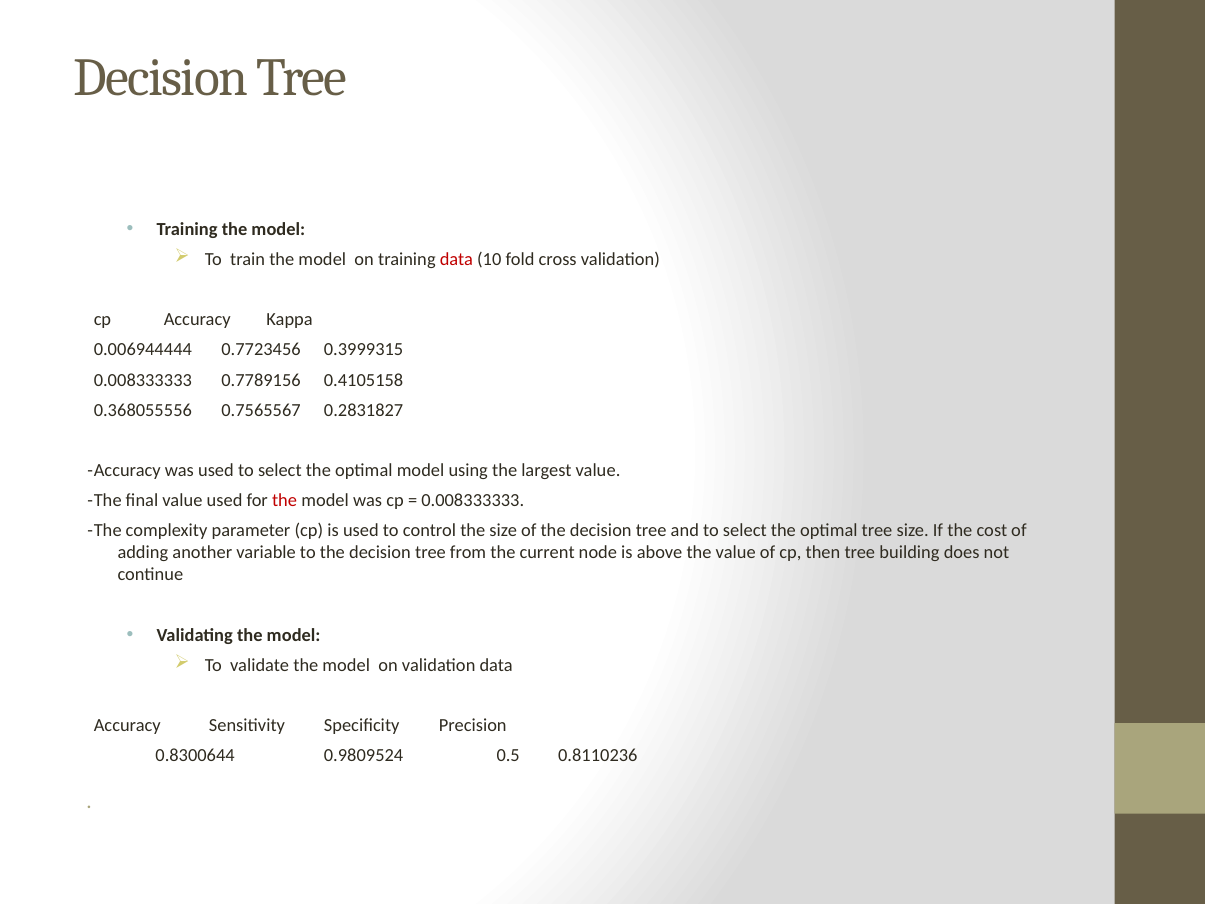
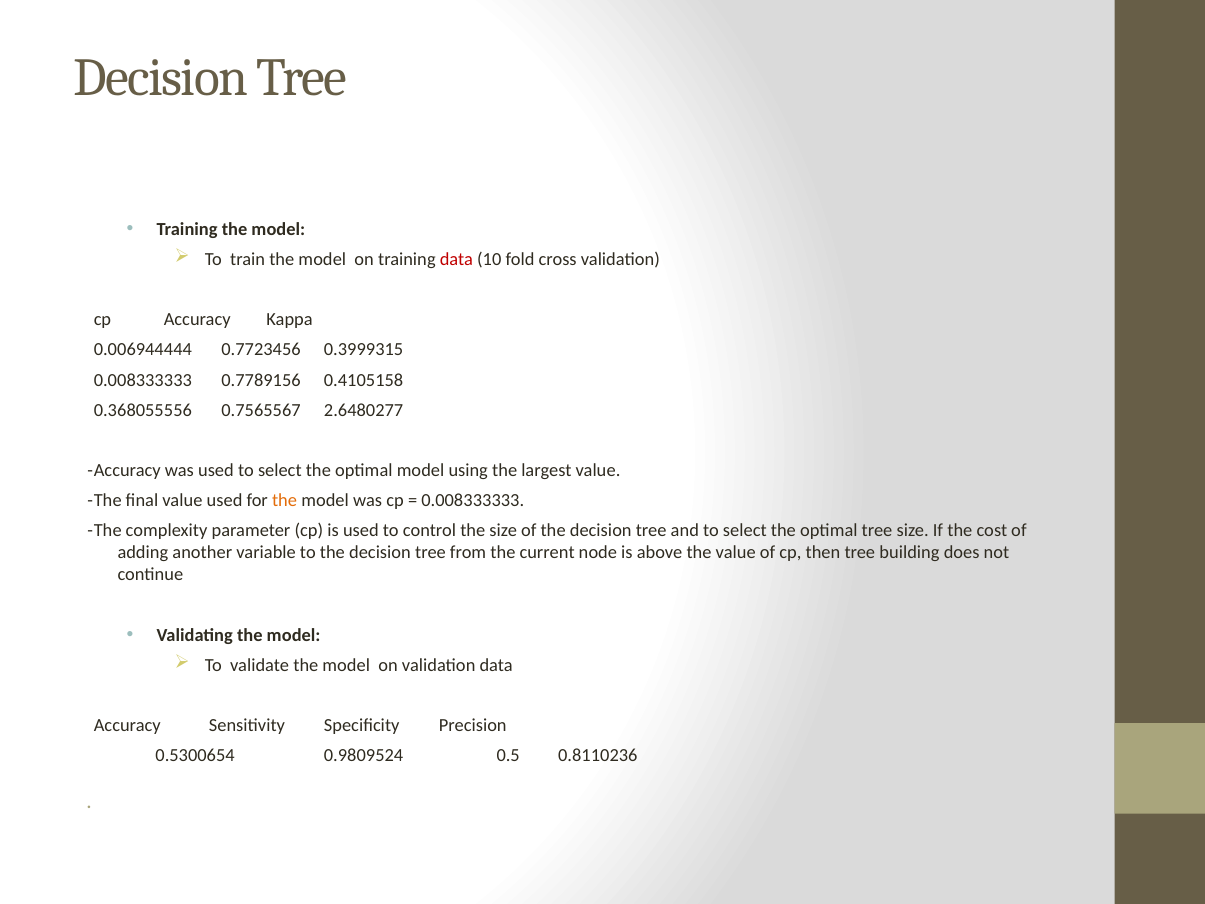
0.2831827: 0.2831827 -> 2.6480277 (364, 410)
the colour: red -> orange (285, 500)
0.8300644: 0.8300644 -> 0.5300654 (195, 755)
